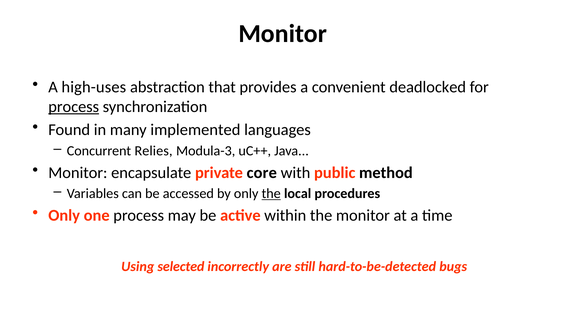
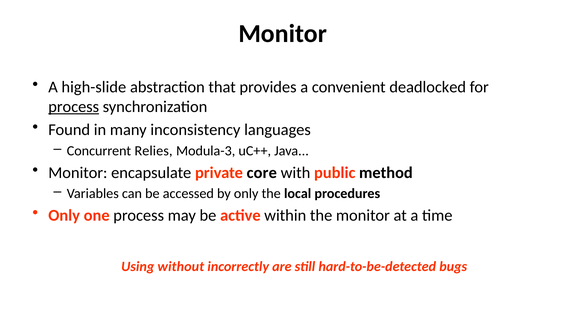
high-uses: high-uses -> high-slide (94, 87)
implemented: implemented -> inconsistency (195, 130)
the underline: present -> none (271, 194)
selected: selected -> without (181, 267)
